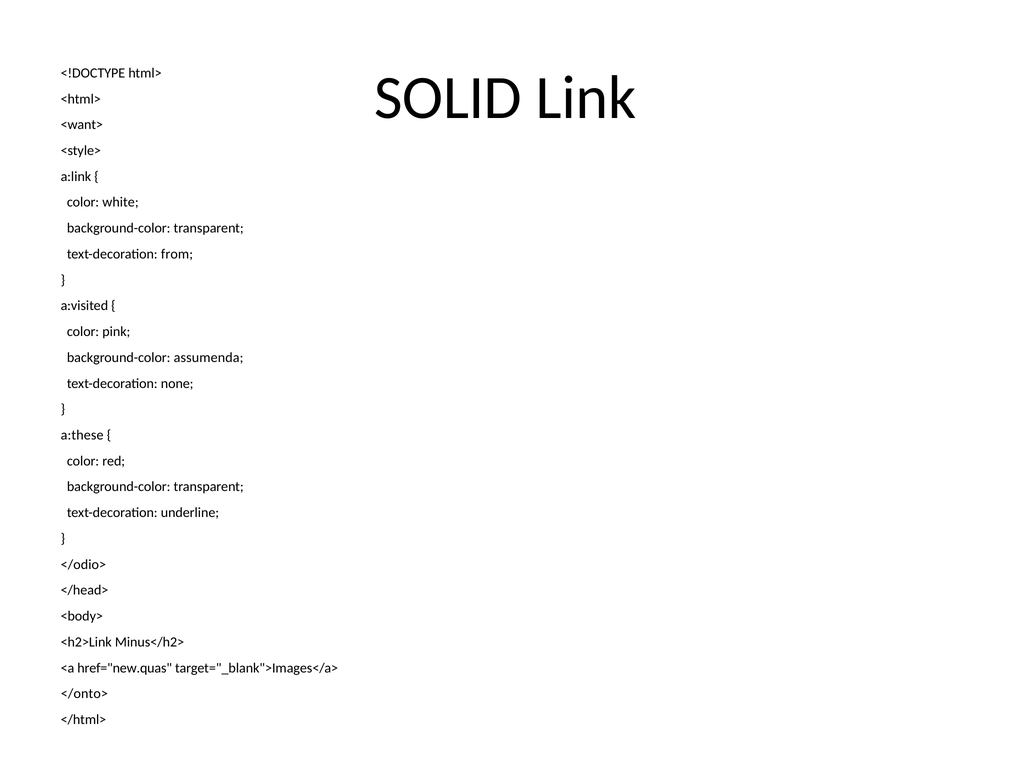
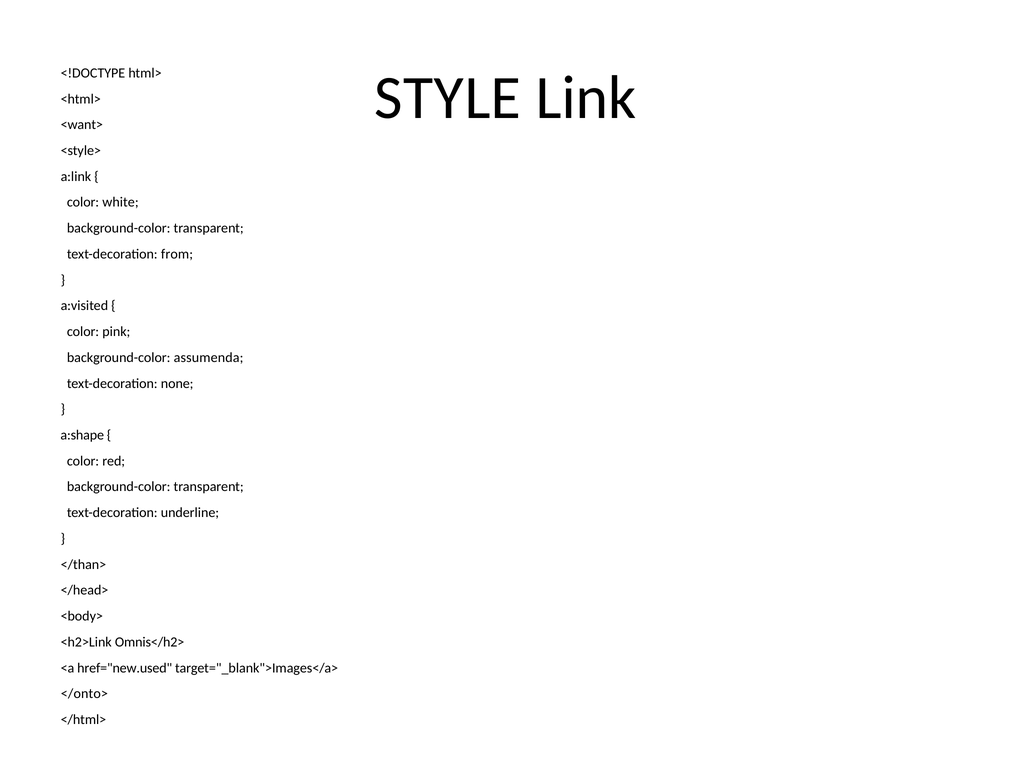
SOLID: SOLID -> STYLE (448, 98)
a:these: a:these -> a:shape (82, 435)
</odio>: </odio> -> </than> (83, 565)
Minus</h2>: Minus</h2> -> Omnis</h2> (150, 642)
href="new.quas: href="new.quas -> href="new.used (125, 668)
